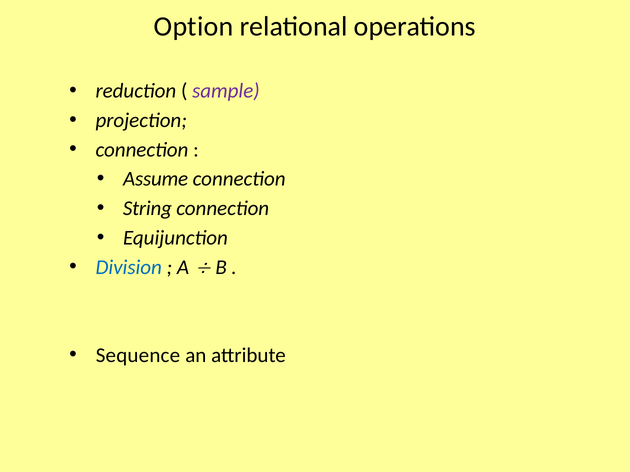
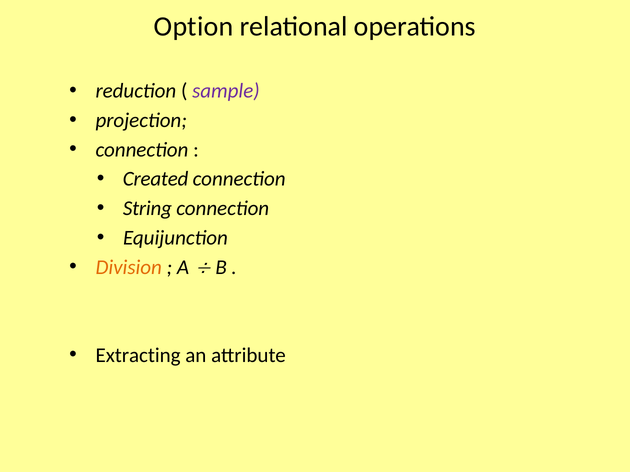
Assume: Assume -> Created (156, 179)
Division colour: blue -> orange (129, 267)
Sequence: Sequence -> Extracting (138, 356)
